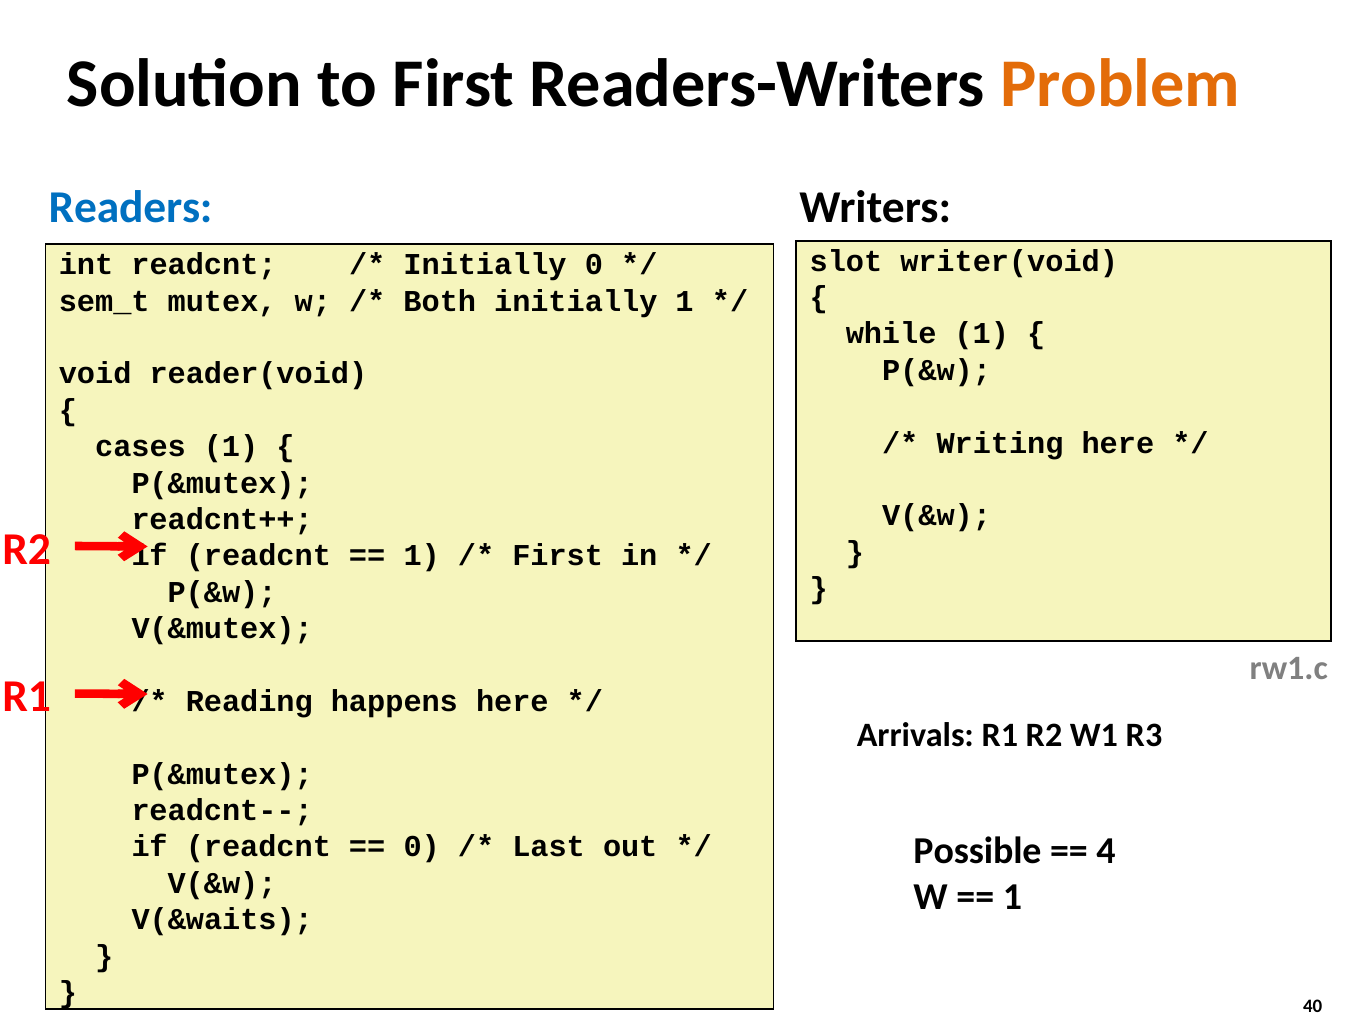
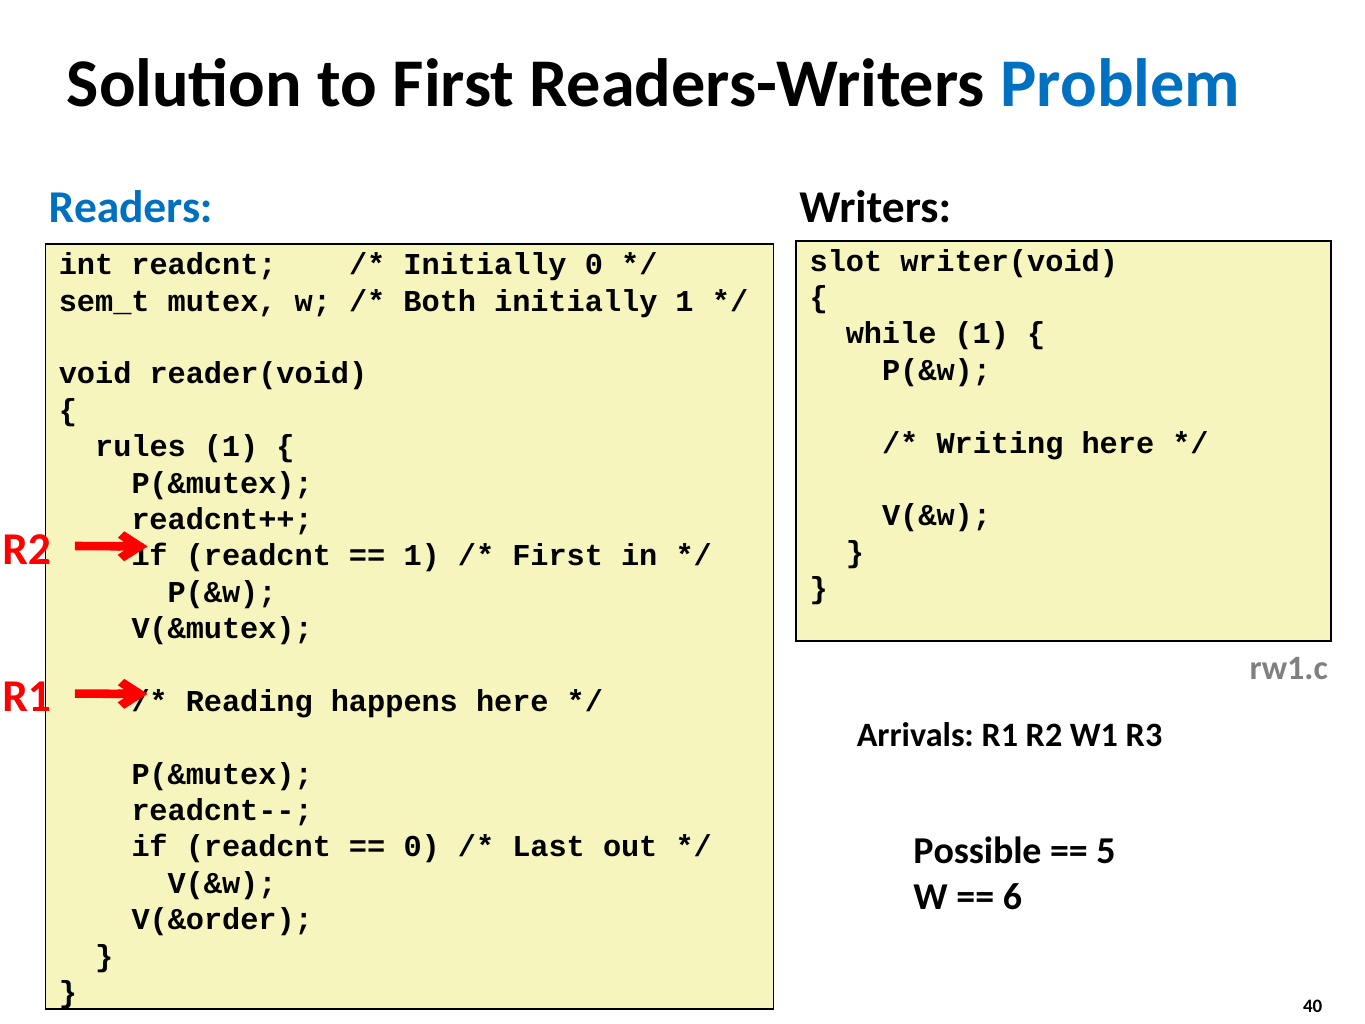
Problem colour: orange -> blue (1120, 84)
cases: cases -> rules (140, 447)
4: 4 -> 5 (1106, 851)
1: 1 -> 6 (1012, 897)
V(&waits: V(&waits -> V(&order (222, 919)
